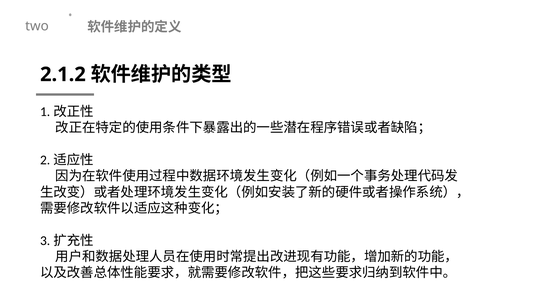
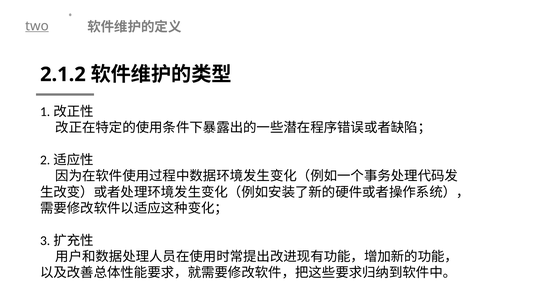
two underline: none -> present (37, 26)
